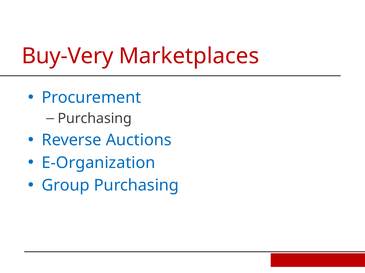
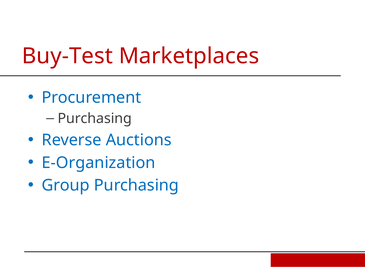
Buy-Very: Buy-Very -> Buy-Test (67, 56)
